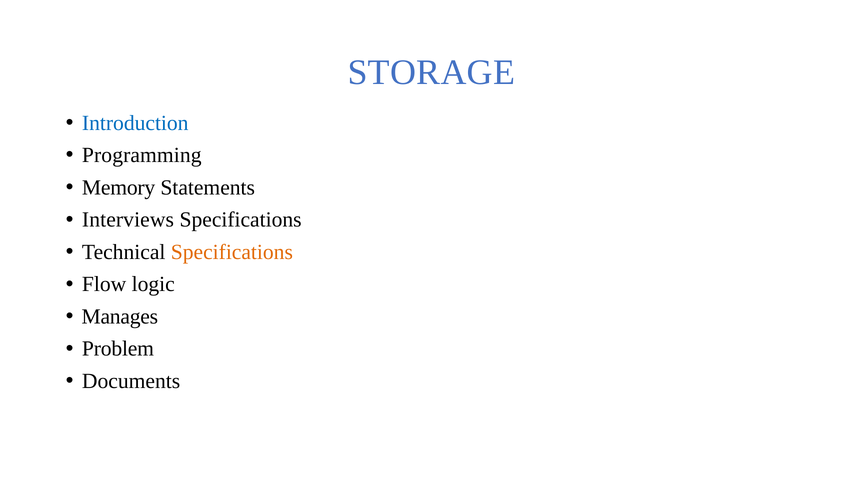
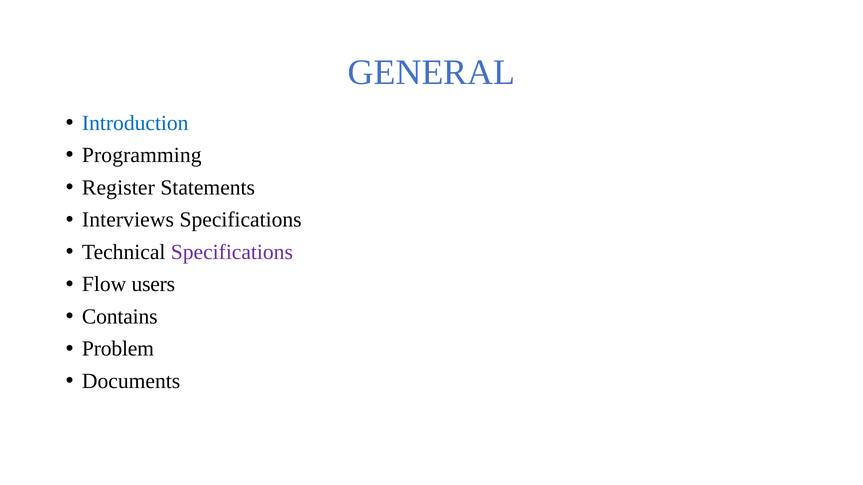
STORAGE: STORAGE -> GENERAL (431, 73)
Memory: Memory -> Register (118, 188)
Specifications colour: orange -> purple (232, 252)
logic: logic -> users (153, 285)
Manages: Manages -> Contains (120, 317)
